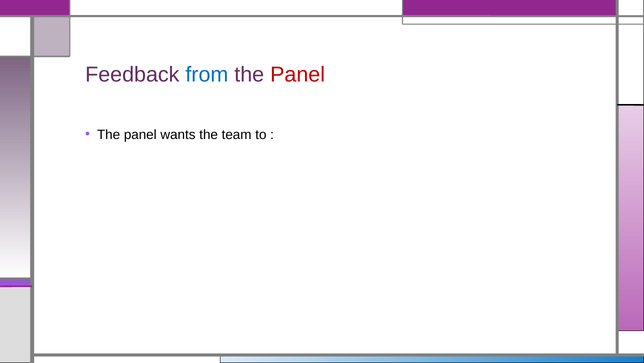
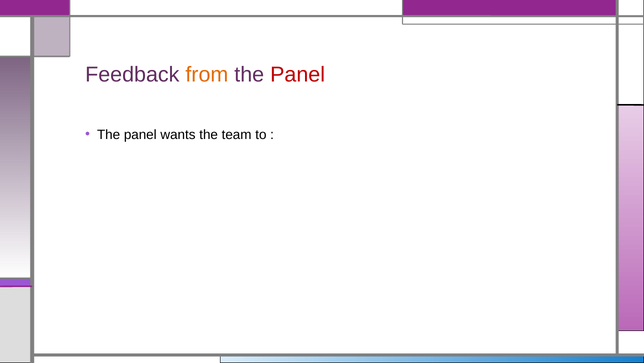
from colour: blue -> orange (207, 74)
